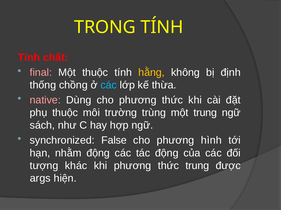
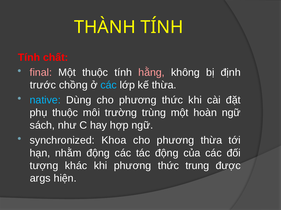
TRONG: TRONG -> THÀNH (105, 27)
hằng colour: yellow -> pink (152, 73)
thống: thống -> trước (43, 85)
native colour: pink -> light blue (45, 100)
một trung: trung -> hoàn (205, 113)
False: False -> Khoa (114, 141)
phương hình: hình -> thừa (211, 141)
